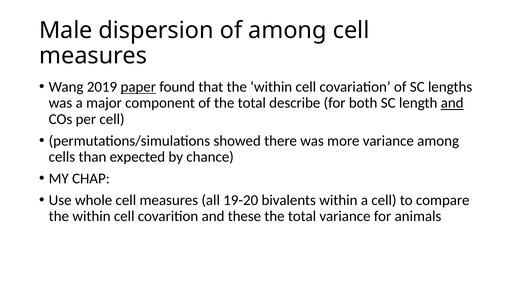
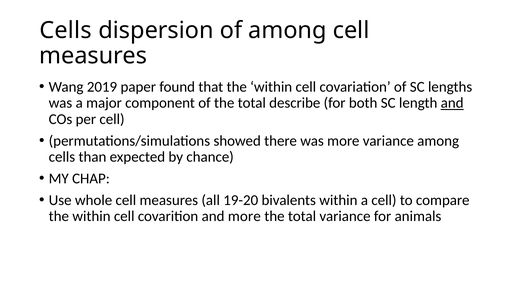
Male: Male -> Cells (66, 30)
paper underline: present -> none (138, 87)
and these: these -> more (244, 216)
